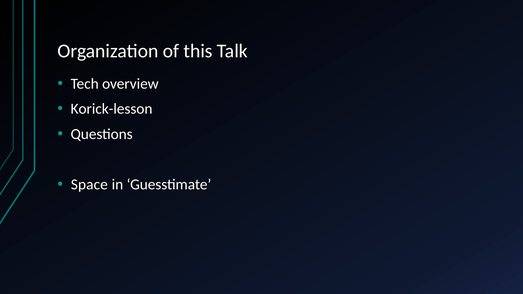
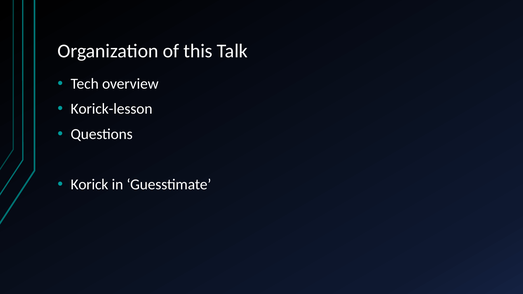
Space: Space -> Korick (89, 185)
